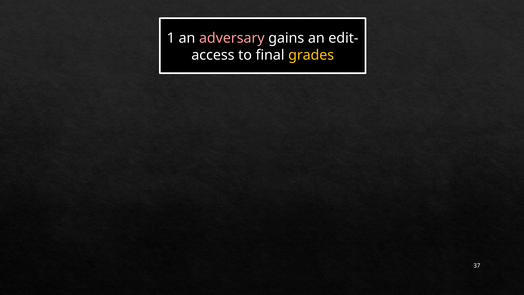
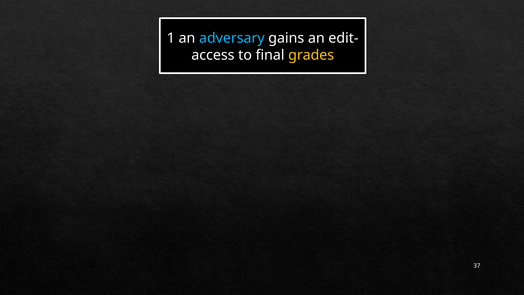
adversary colour: pink -> light blue (232, 38)
